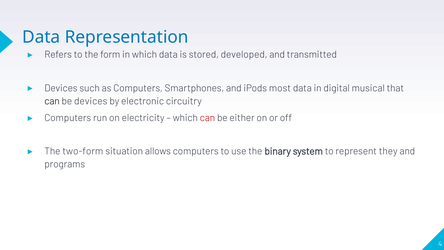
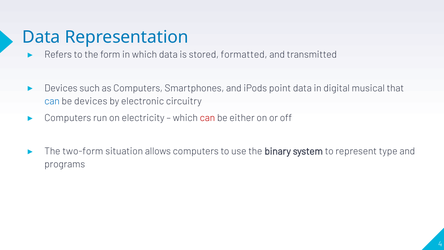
developed: developed -> formatted (244, 55)
most: most -> point (280, 88)
can colour: black -> blue (52, 101)
they: they -> type (388, 151)
